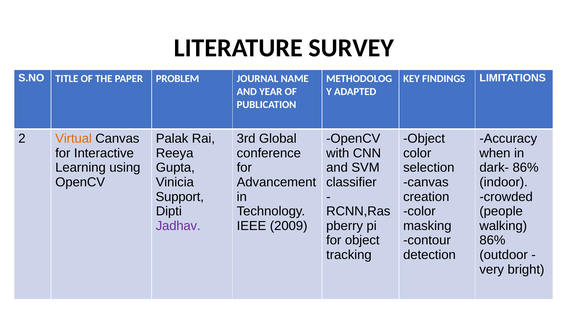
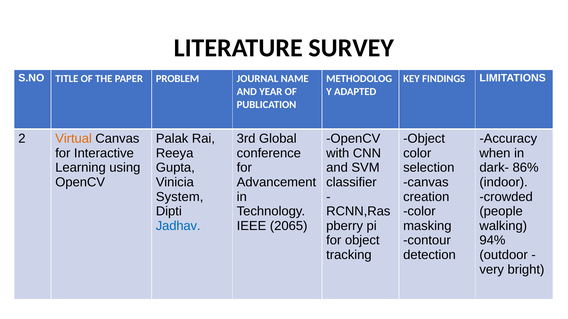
Support: Support -> System (180, 197)
Jadhav colour: purple -> blue (178, 226)
2009: 2009 -> 2065 (289, 226)
86%: 86% -> 94% (492, 241)
